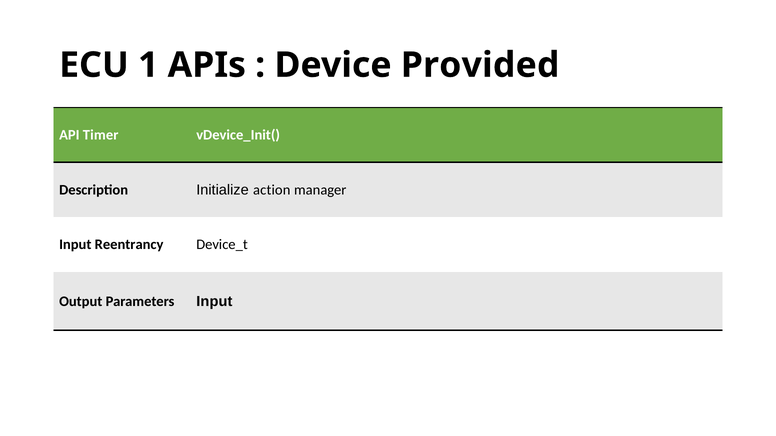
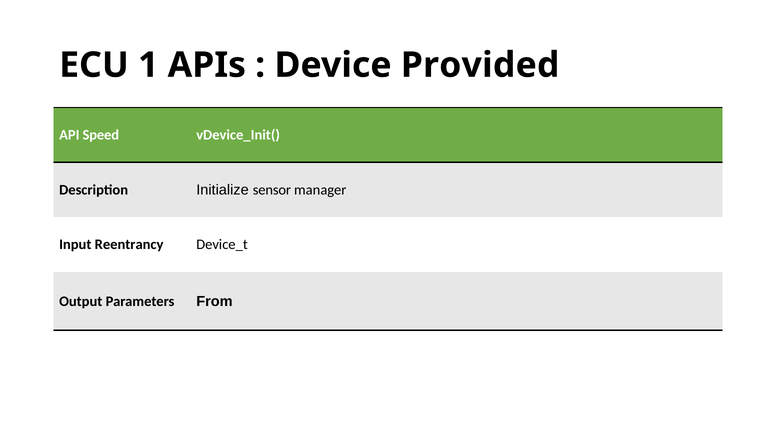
Timer: Timer -> Speed (101, 135)
action: action -> sensor (272, 190)
Parameters Input: Input -> From (214, 302)
